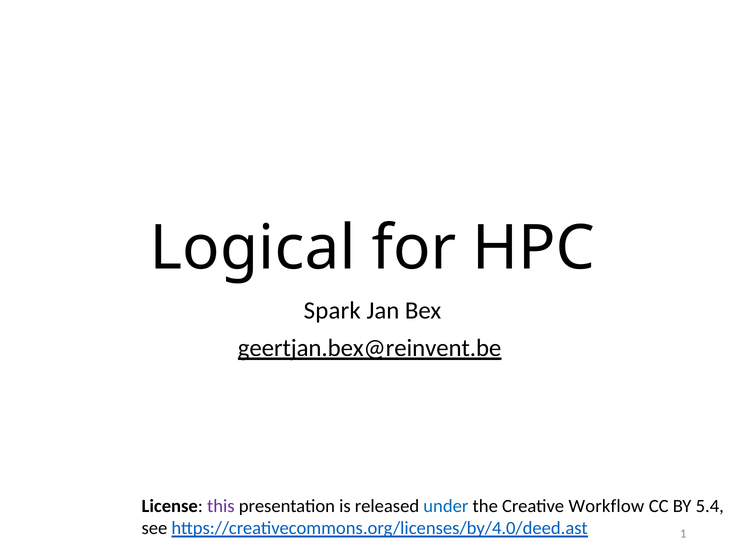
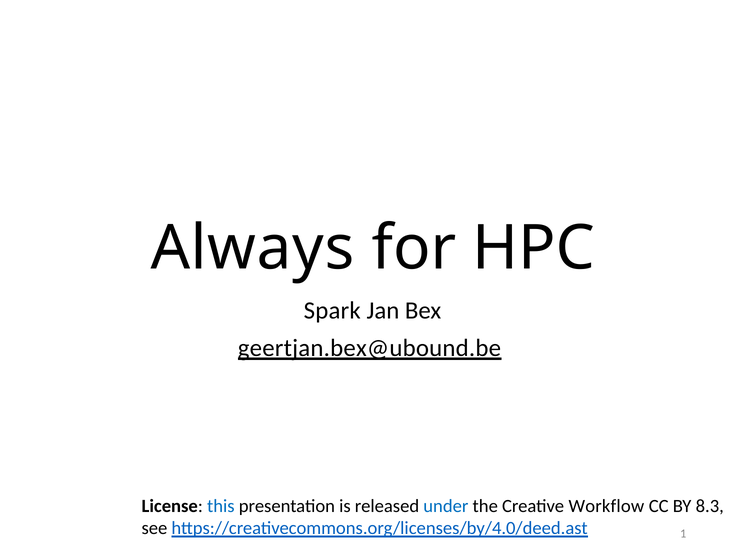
Logical: Logical -> Always (252, 248)
geertjan.bex@reinvent.be: geertjan.bex@reinvent.be -> geertjan.bex@ubound.be (369, 348)
this colour: purple -> blue (221, 506)
5.4: 5.4 -> 8.3 (710, 506)
